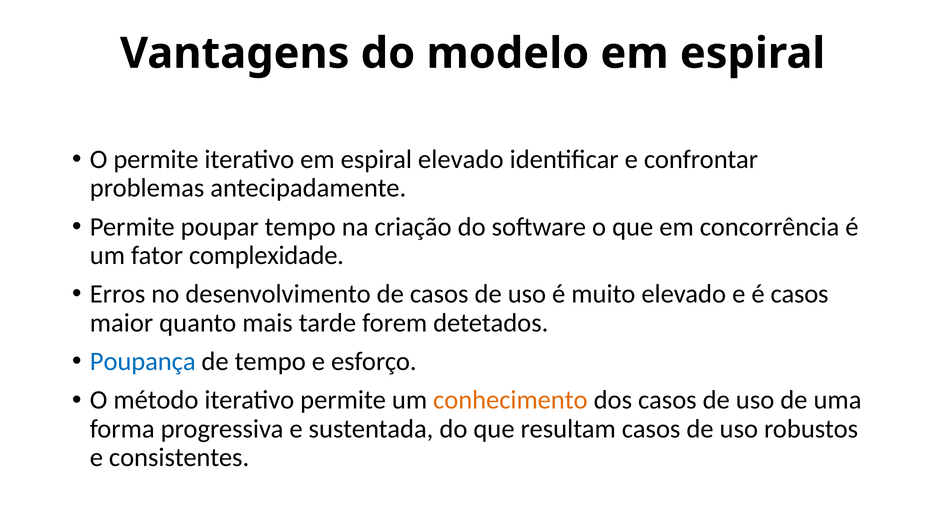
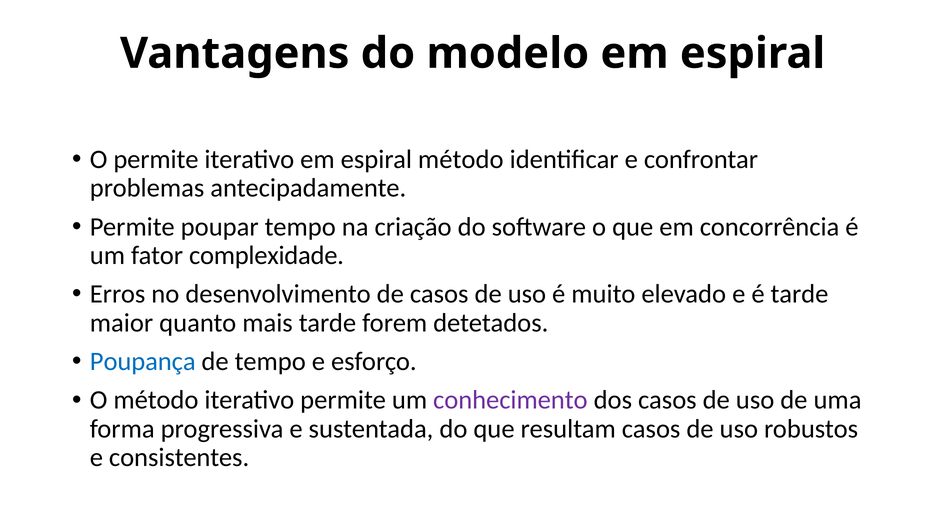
espiral elevado: elevado -> método (461, 159)
é casos: casos -> tarde (799, 294)
conhecimento colour: orange -> purple (510, 400)
